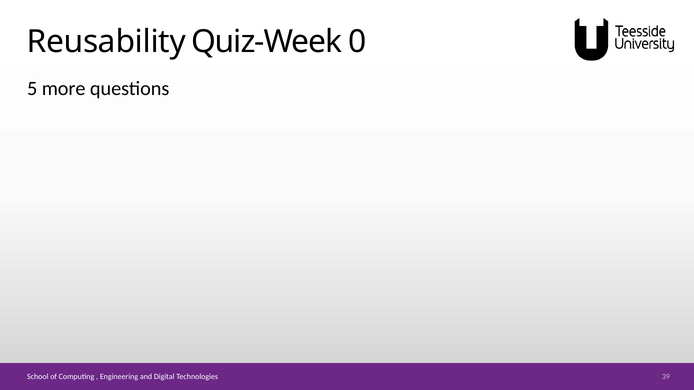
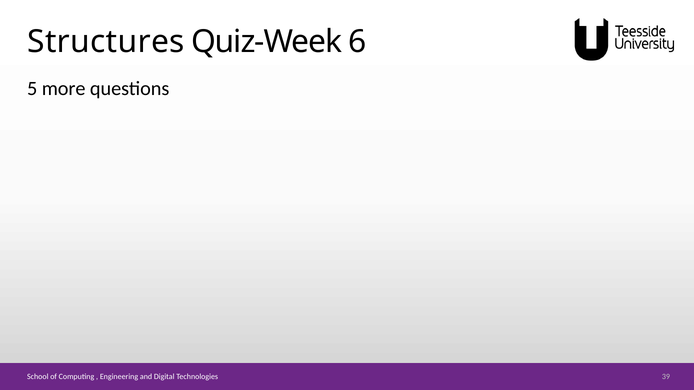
Reusability: Reusability -> Structures (106, 42)
0: 0 -> 6 (357, 42)
